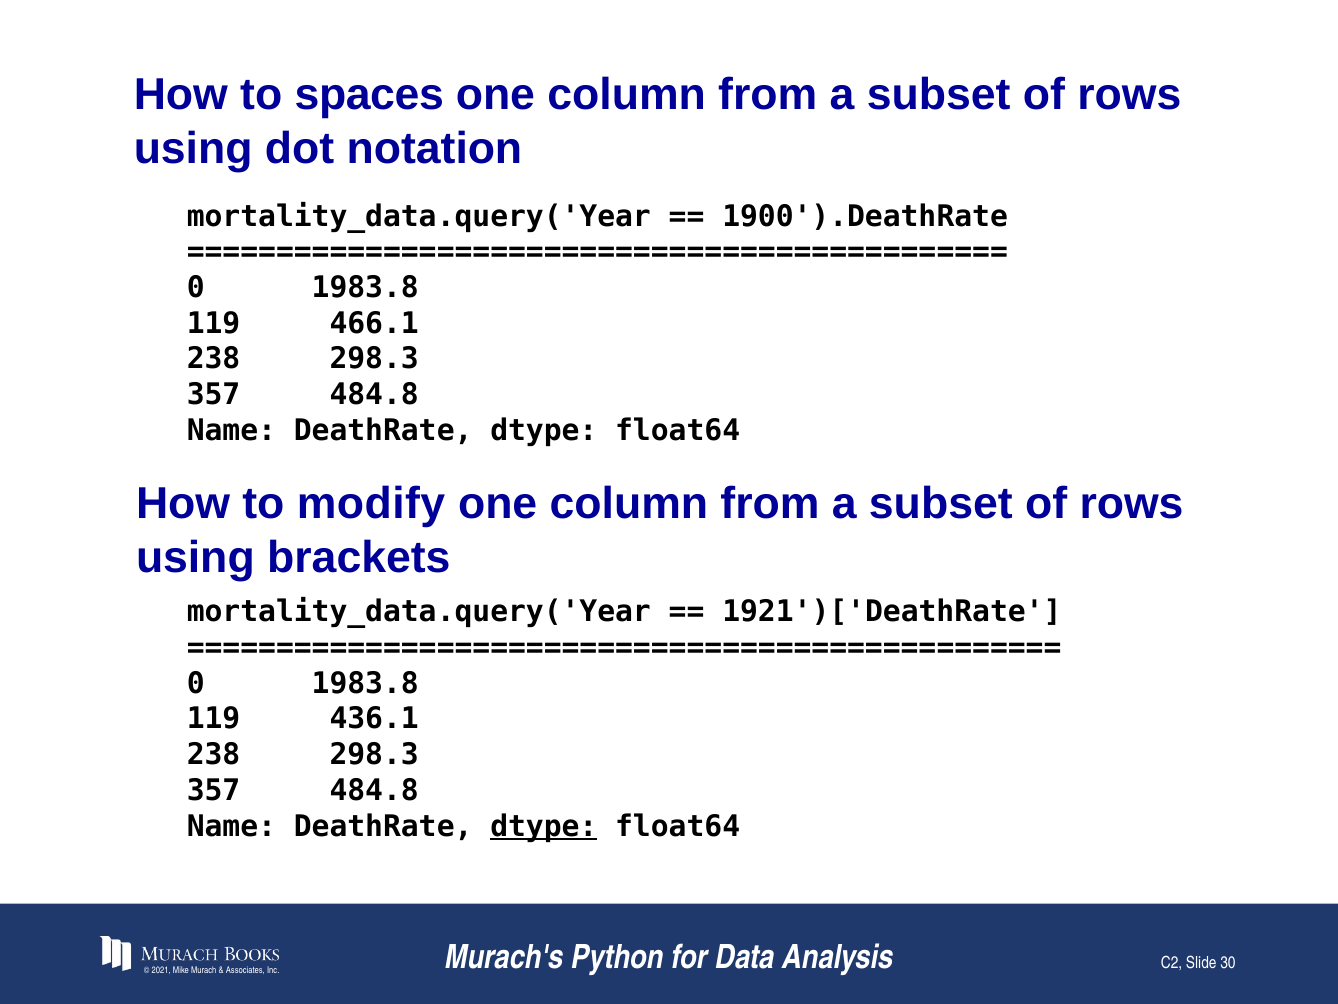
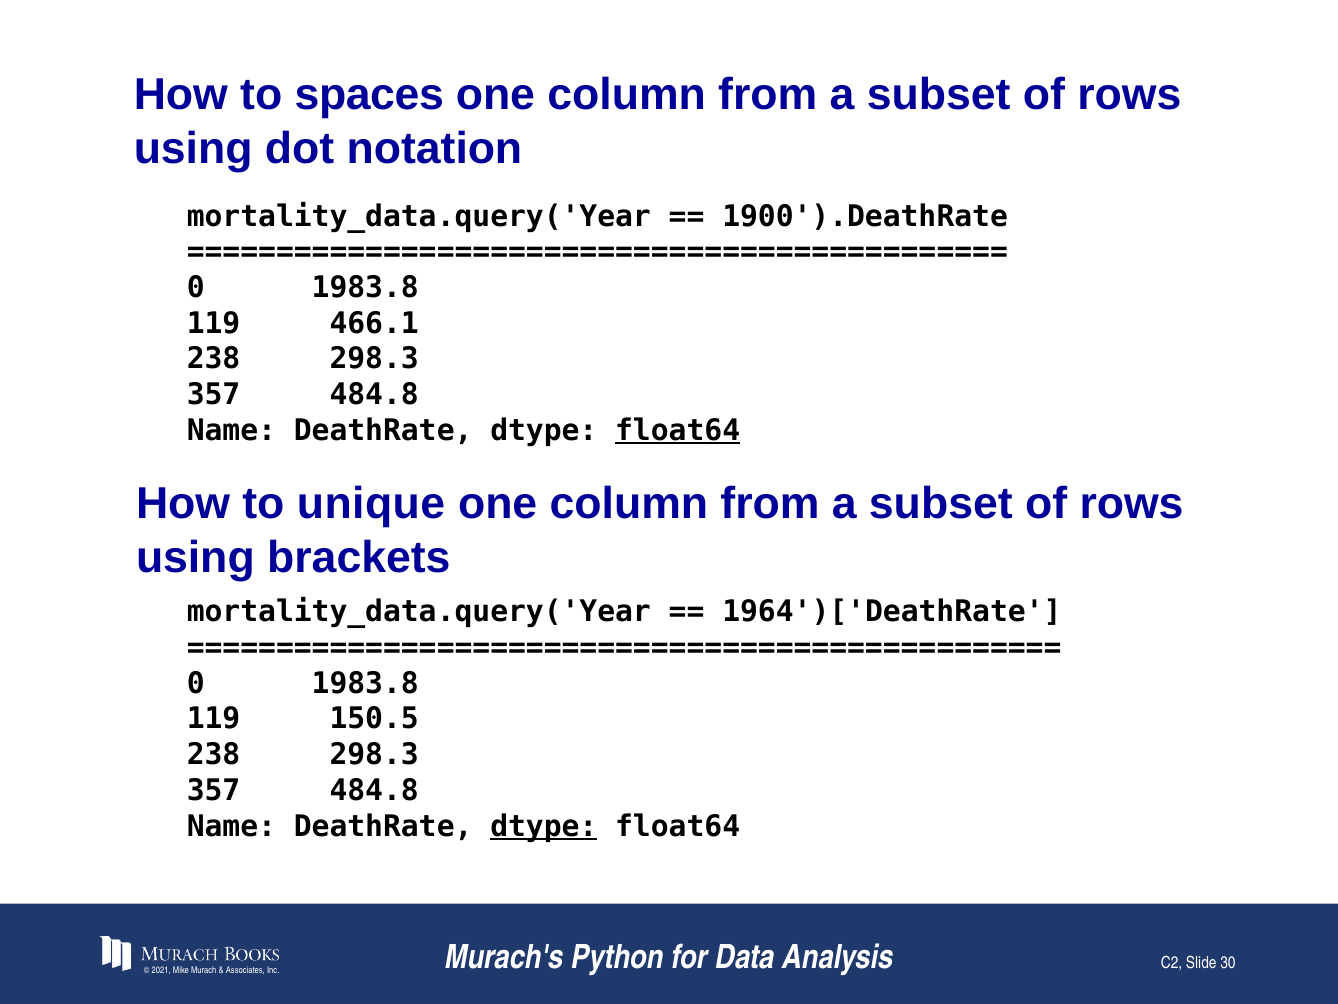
float64 underline: none -> present (678, 430)
modify: modify -> unique (371, 504)
1921')['DeathRate: 1921')['DeathRate -> 1964')['DeathRate (892, 612)
436.1: 436.1 -> 150.5 (374, 719)
